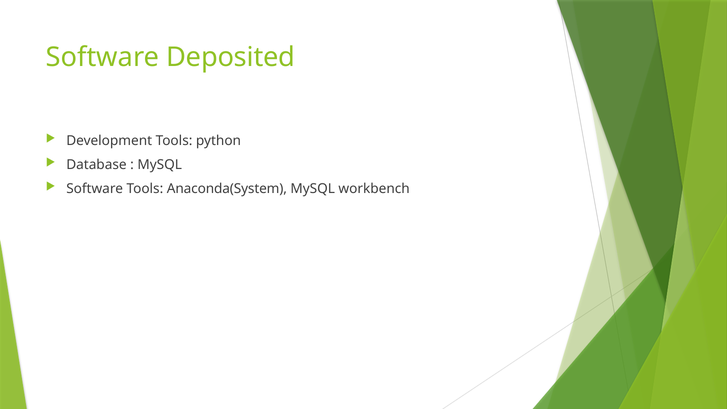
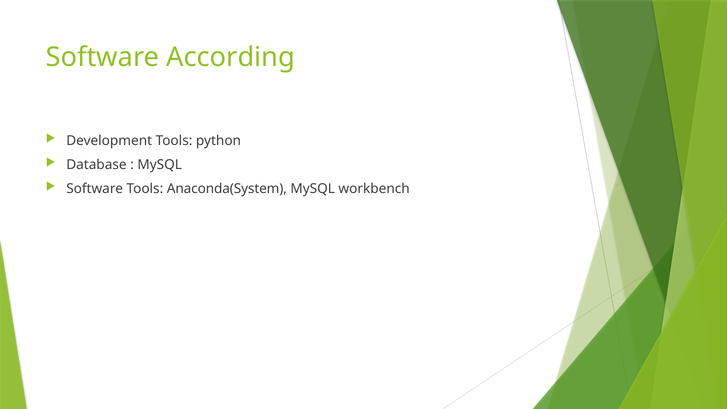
Deposited: Deposited -> According (231, 57)
